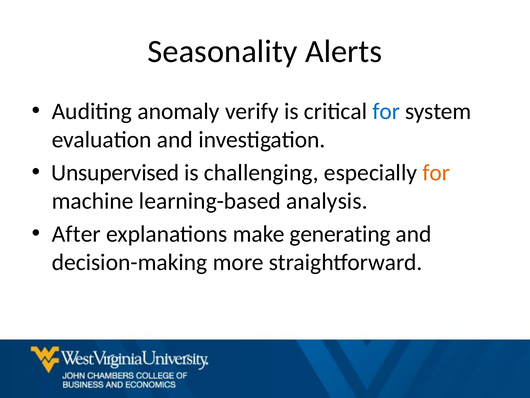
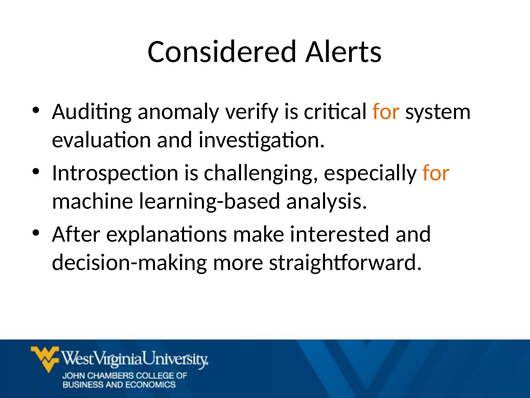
Seasonality: Seasonality -> Considered (223, 51)
for colour: blue -> orange (386, 111)
Unsupervised: Unsupervised -> Introspection (115, 172)
generating: generating -> interested (340, 234)
